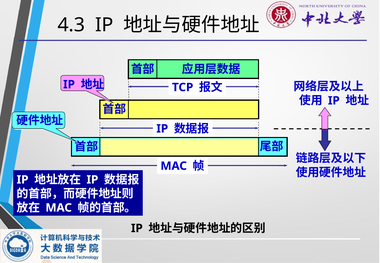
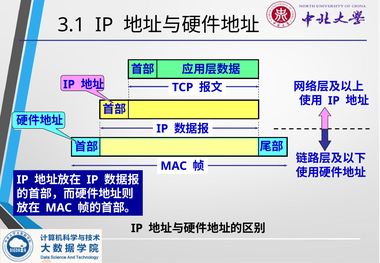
4.3: 4.3 -> 3.1 (71, 25)
